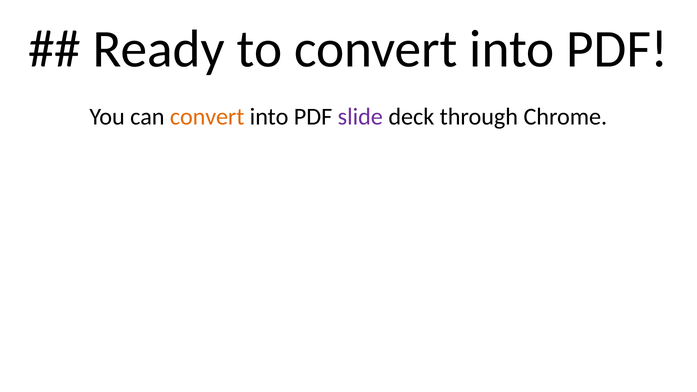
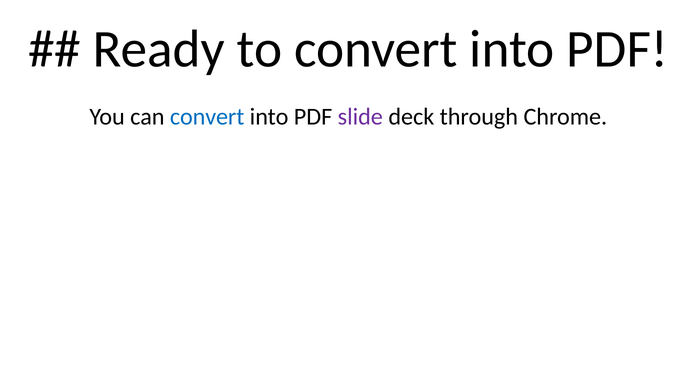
convert colour: orange -> blue (207, 117)
